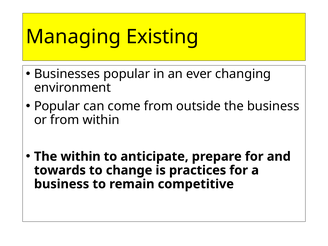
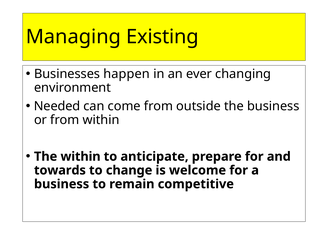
Businesses popular: popular -> happen (127, 74)
Popular: Popular -> Needed (57, 106)
practices: practices -> welcome (198, 170)
